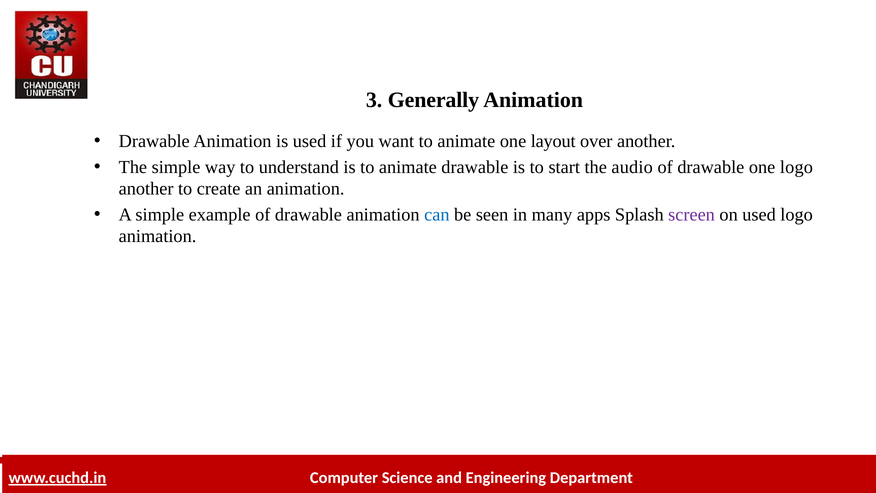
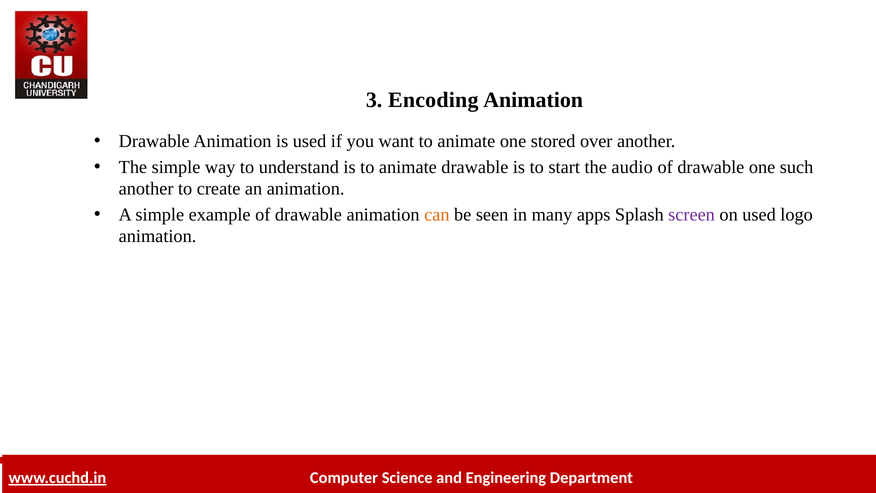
Generally: Generally -> Encoding (433, 100)
layout: layout -> stored (553, 141)
one logo: logo -> such (797, 167)
can colour: blue -> orange (437, 214)
